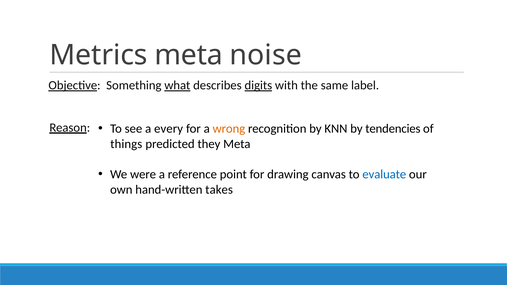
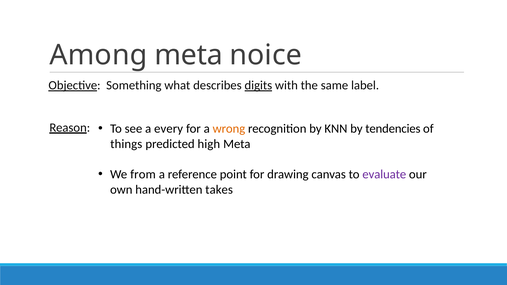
Metrics: Metrics -> Among (98, 55)
noise: noise -> noice (266, 55)
what underline: present -> none (177, 85)
they: they -> high (209, 144)
were: were -> from (143, 174)
evaluate colour: blue -> purple (384, 174)
